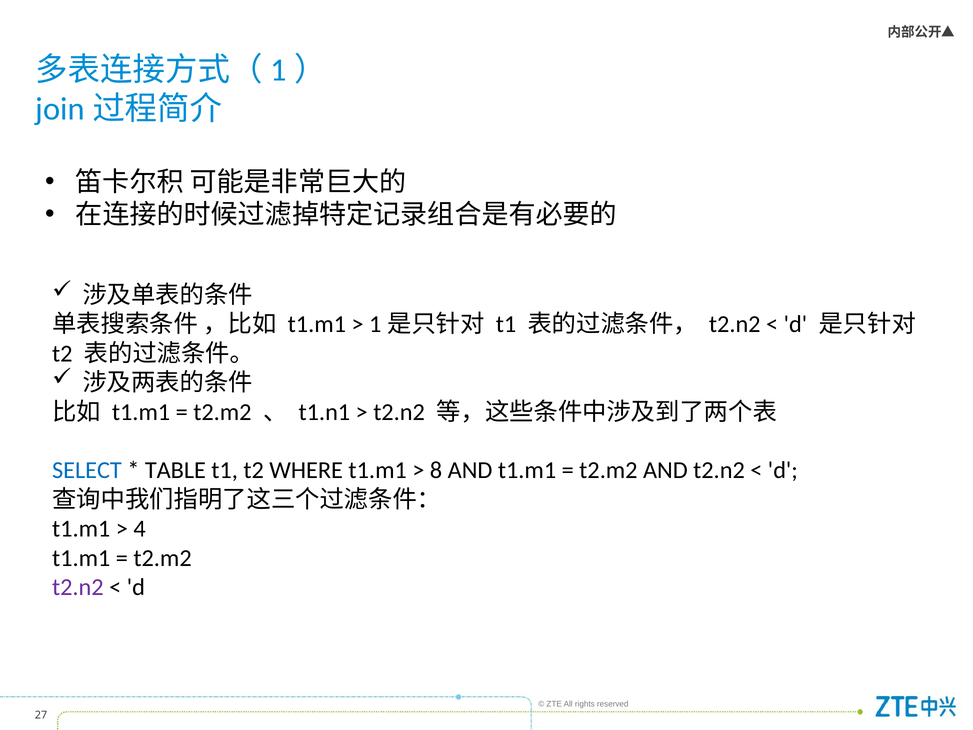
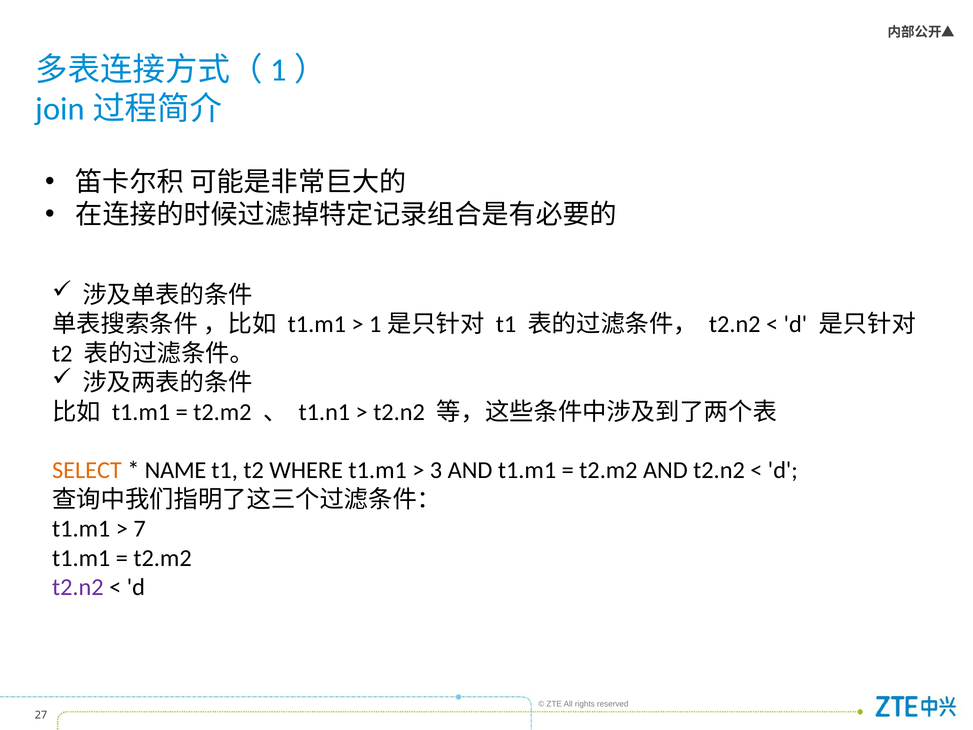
SELECT colour: blue -> orange (87, 470)
TABLE: TABLE -> NAME (176, 470)
8: 8 -> 3 (436, 470)
4: 4 -> 7 (140, 529)
